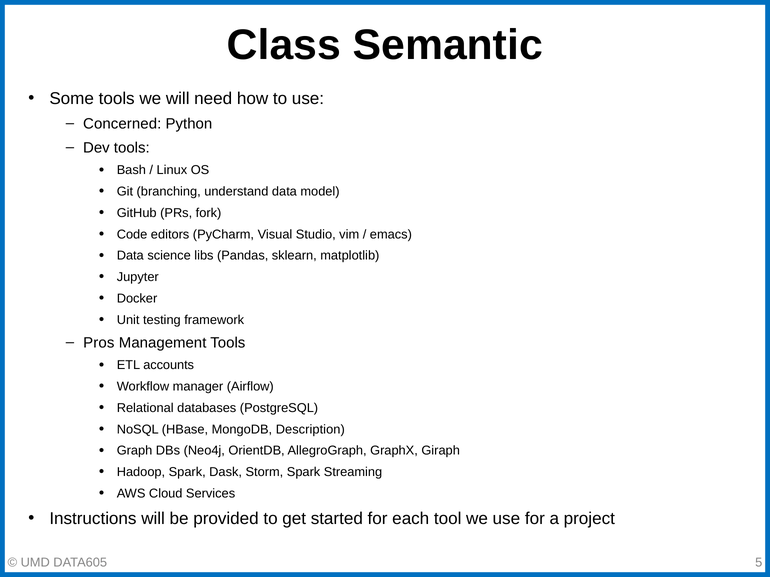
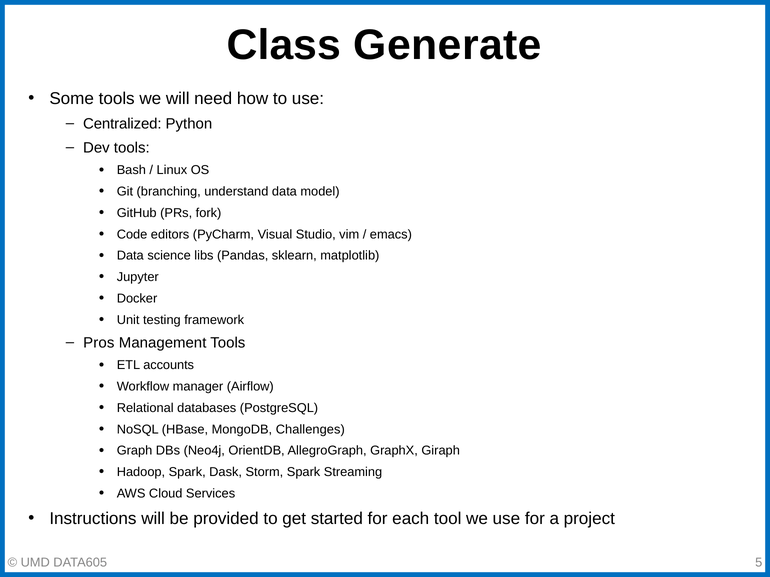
Semantic: Semantic -> Generate (448, 45)
Concerned: Concerned -> Centralized (122, 124)
Description: Description -> Challenges (310, 430)
